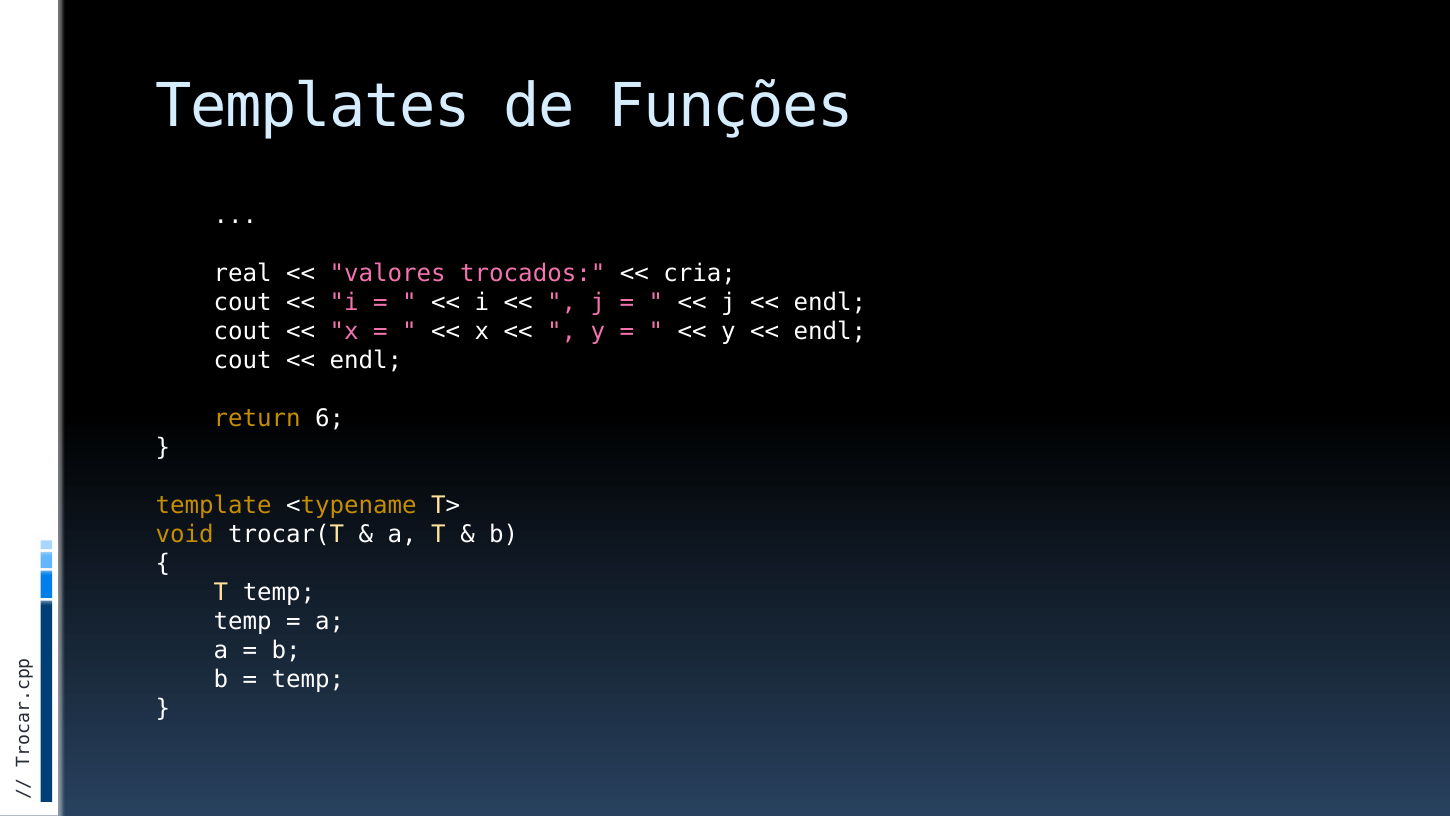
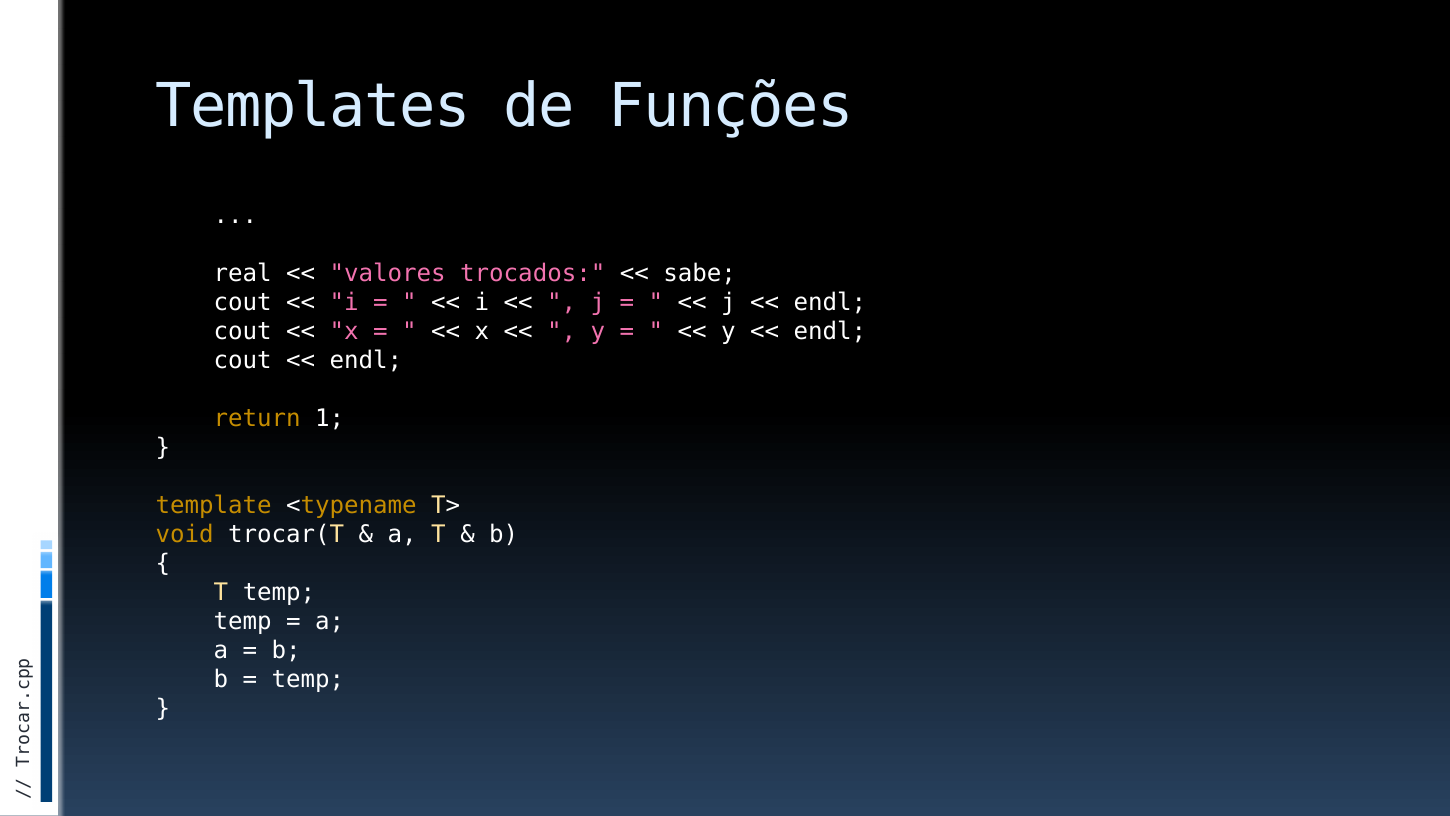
cria: cria -> sabe (700, 273)
6: 6 -> 1 (330, 418)
